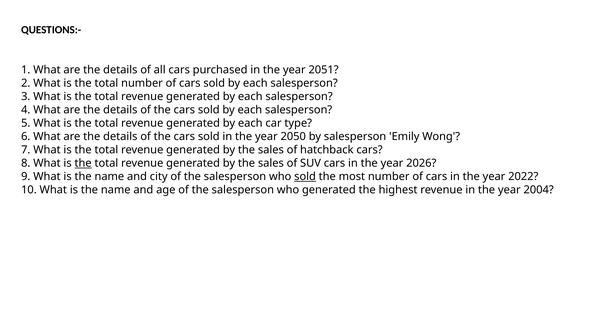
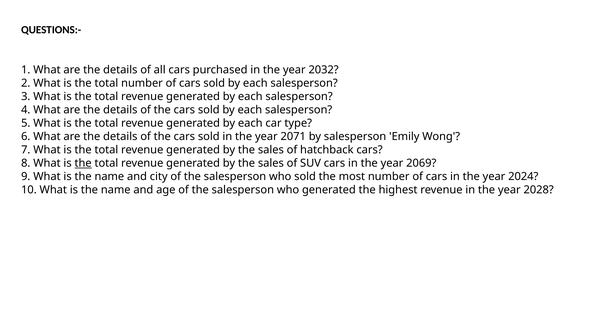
2051: 2051 -> 2032 (324, 70)
2050: 2050 -> 2071 (293, 136)
2026: 2026 -> 2069 (421, 163)
sold underline: present -> none (305, 176)
2022: 2022 -> 2024 (523, 176)
2004: 2004 -> 2028 (539, 190)
